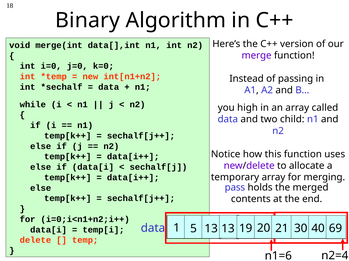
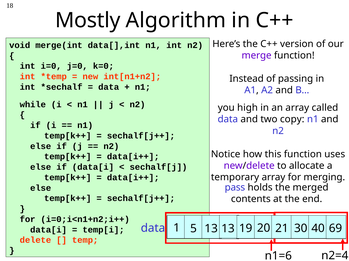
Binary: Binary -> Mostly (88, 20)
child: child -> copy (292, 120)
